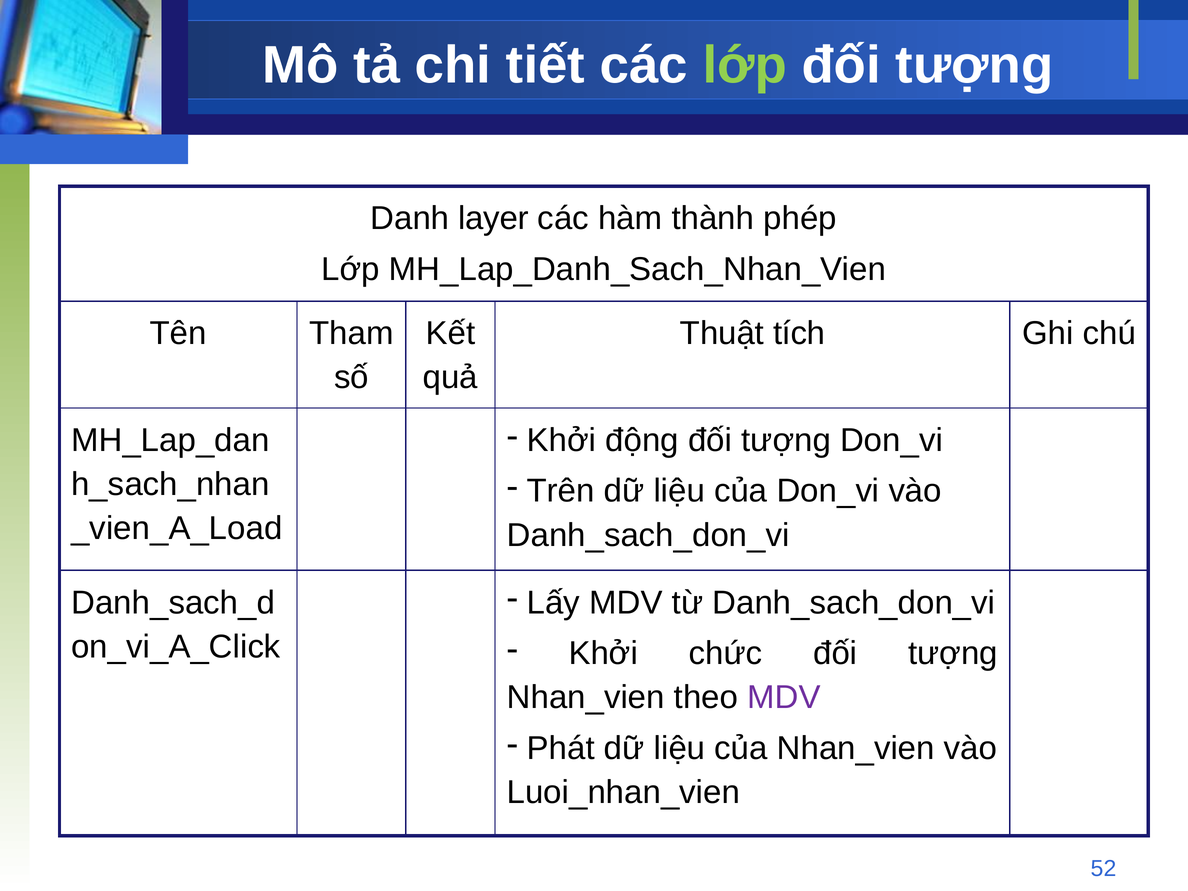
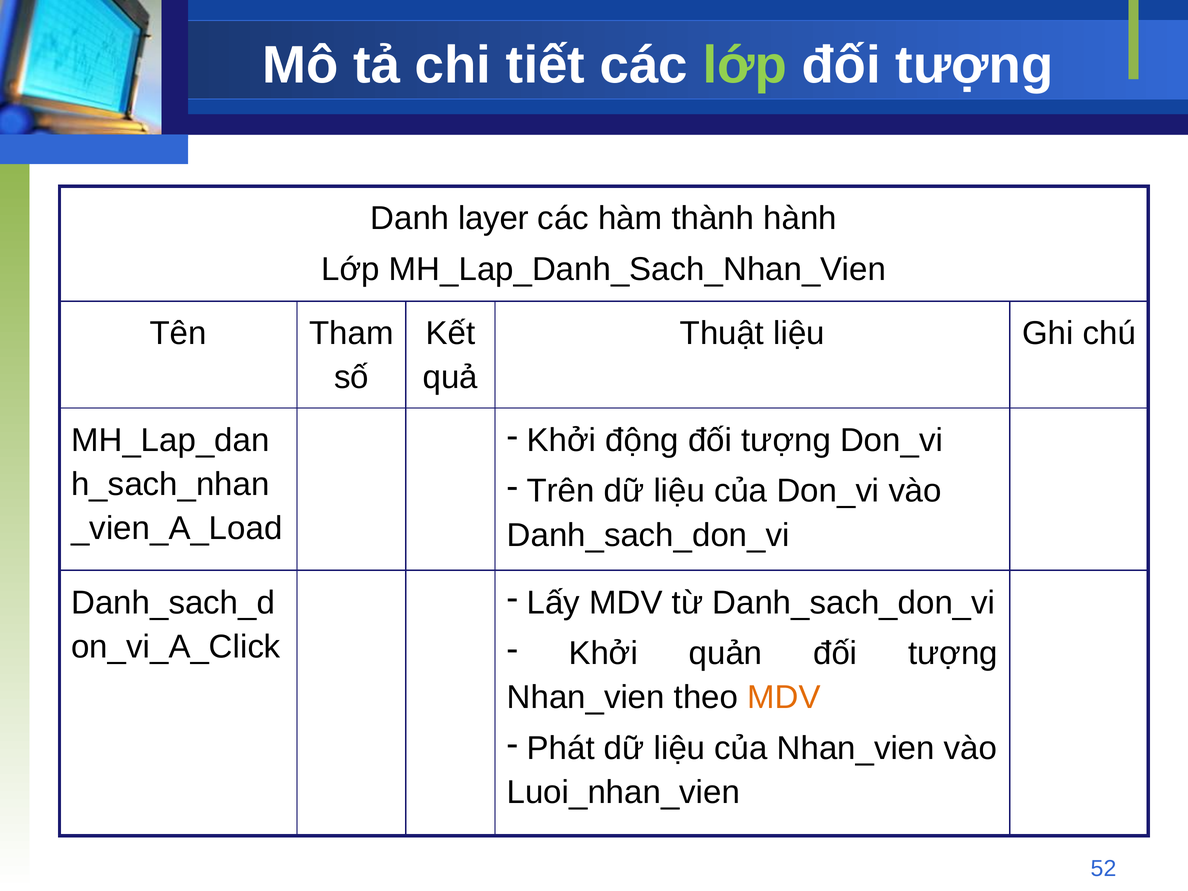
phép: phép -> hành (800, 219)
Thuật tích: tích -> liệu (799, 333)
chức: chức -> quản (726, 653)
MDV colour: purple -> orange (784, 698)
